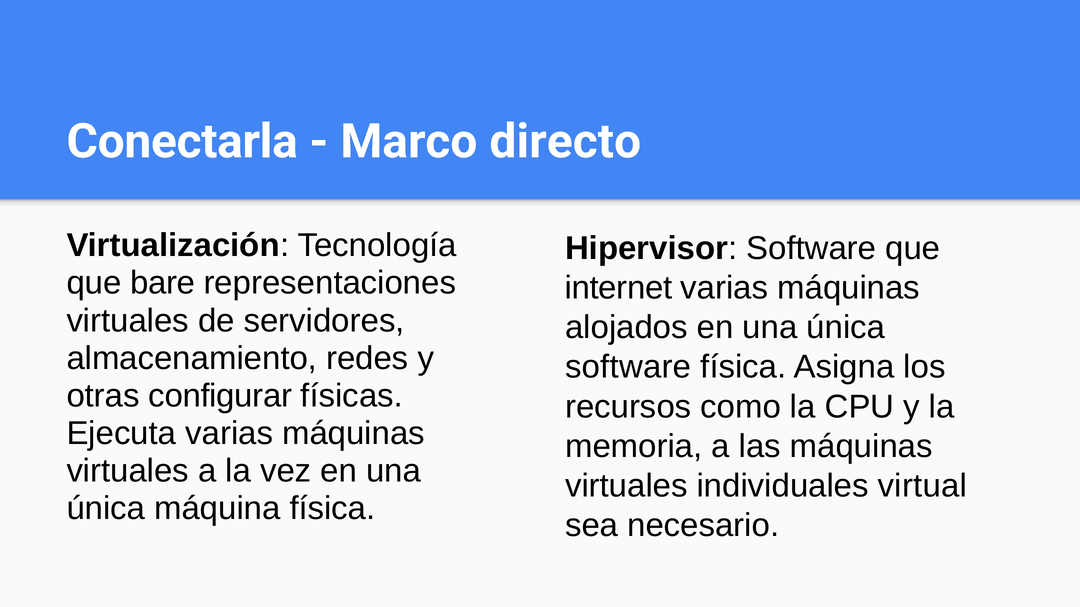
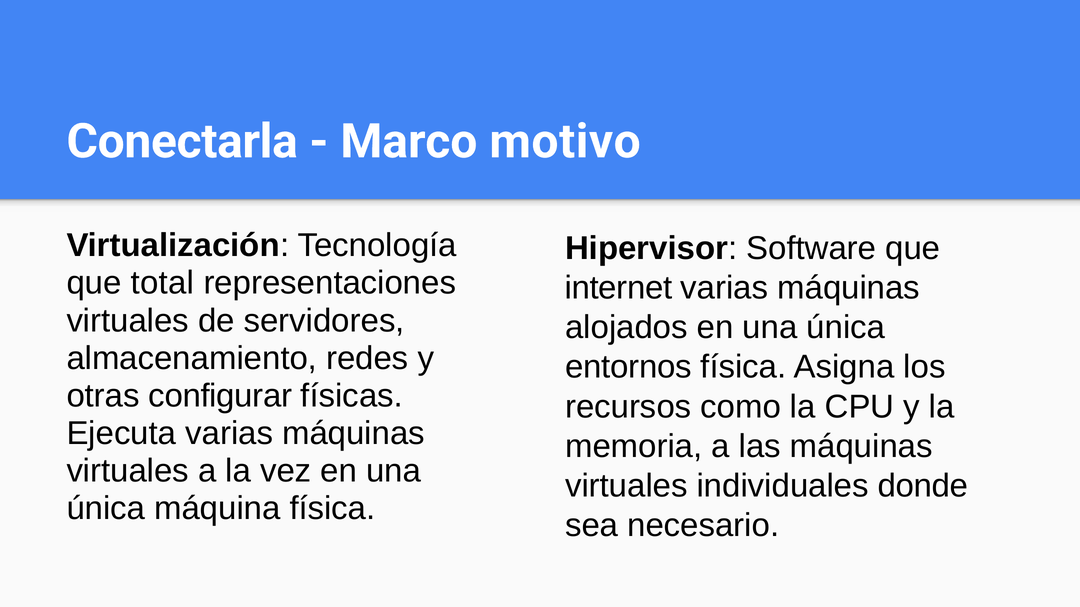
directo: directo -> motivo (565, 142)
bare: bare -> total (162, 283)
software: software -> entornos (628, 367)
virtual: virtual -> donde (923, 486)
